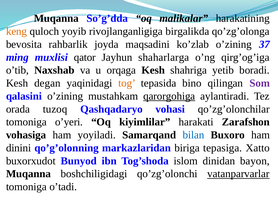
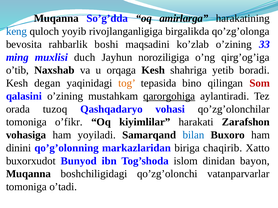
malikalar: malikalar -> amirlarga (184, 18)
keng colour: orange -> blue (16, 31)
joyda: joyda -> boshi (107, 44)
37: 37 -> 33 (264, 44)
qator: qator -> duch (85, 57)
shaharlarga: shaharlarga -> noroziligiga (164, 57)
Som colour: purple -> red (260, 83)
o’yeri: o’yeri -> o’fikr (69, 122)
tepasiga: tepasiga -> chaqirib (223, 148)
vatanparvarlar underline: present -> none (238, 174)
